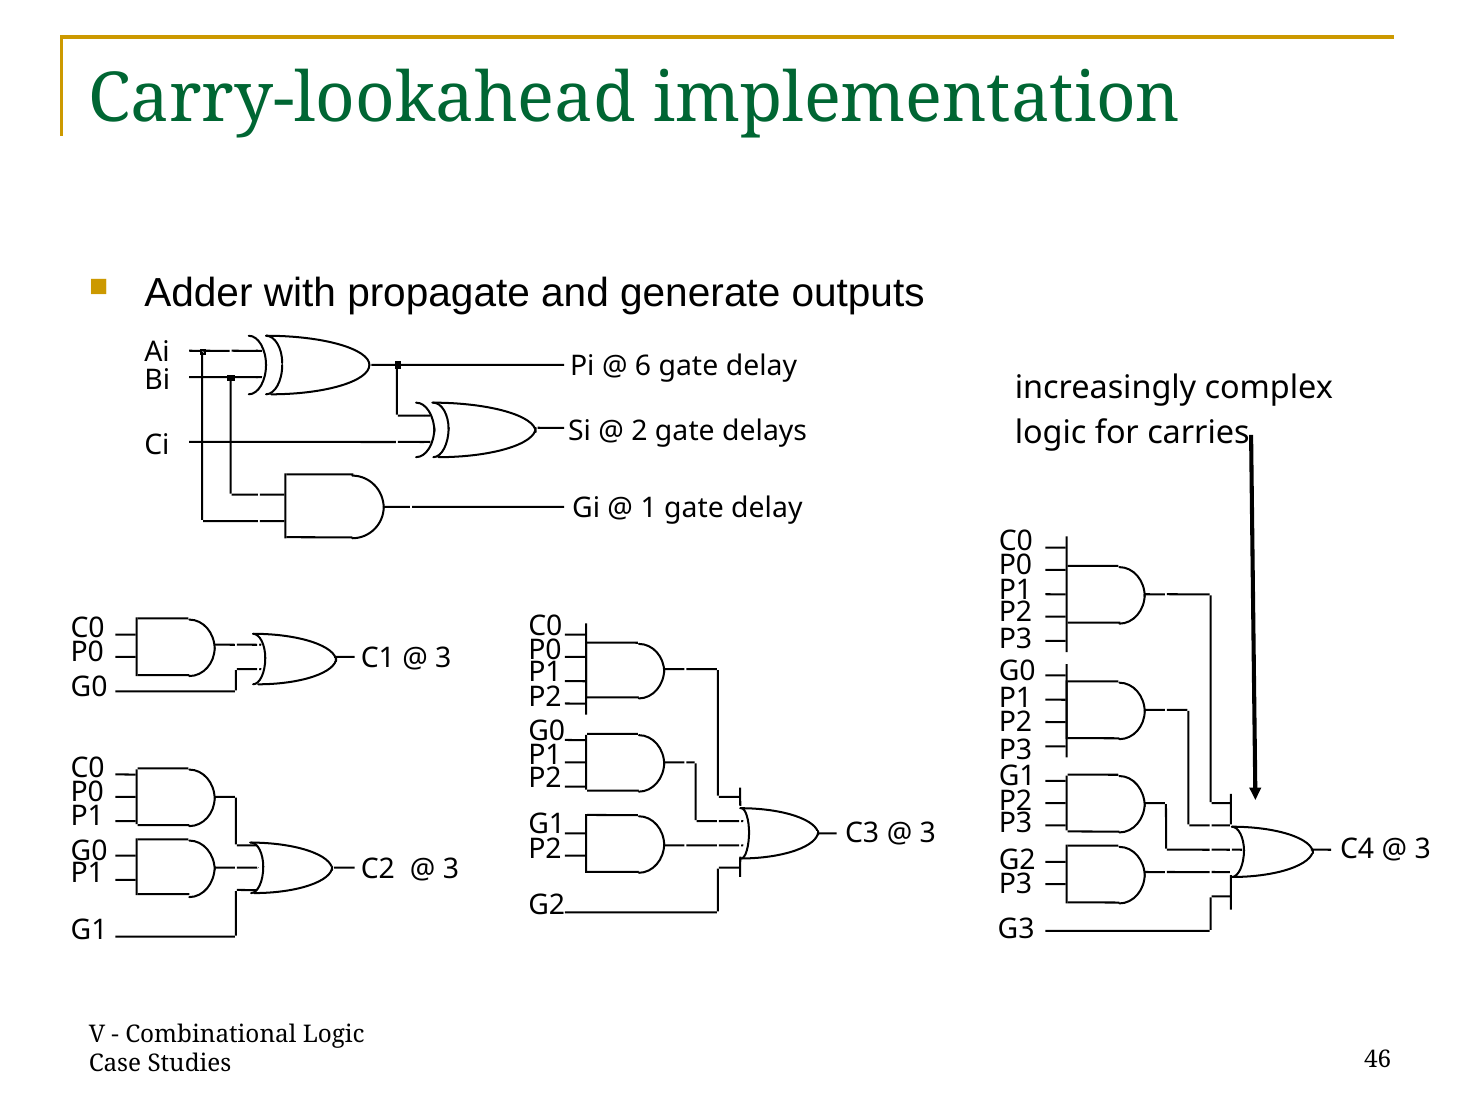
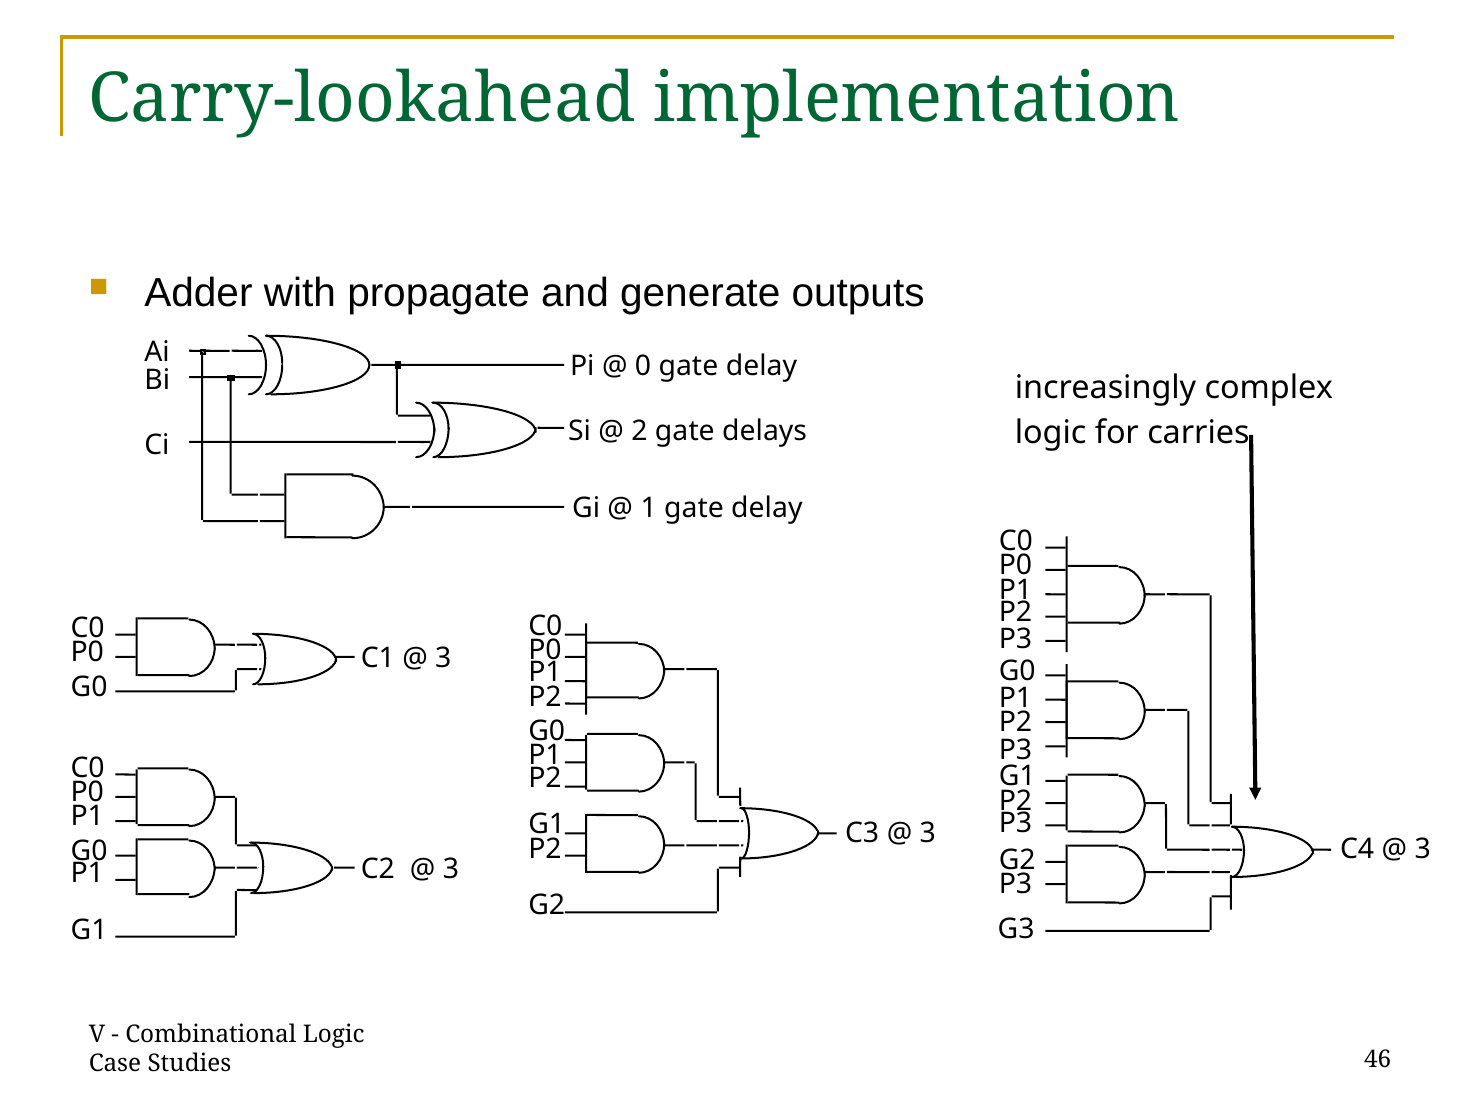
6: 6 -> 0 (643, 366)
